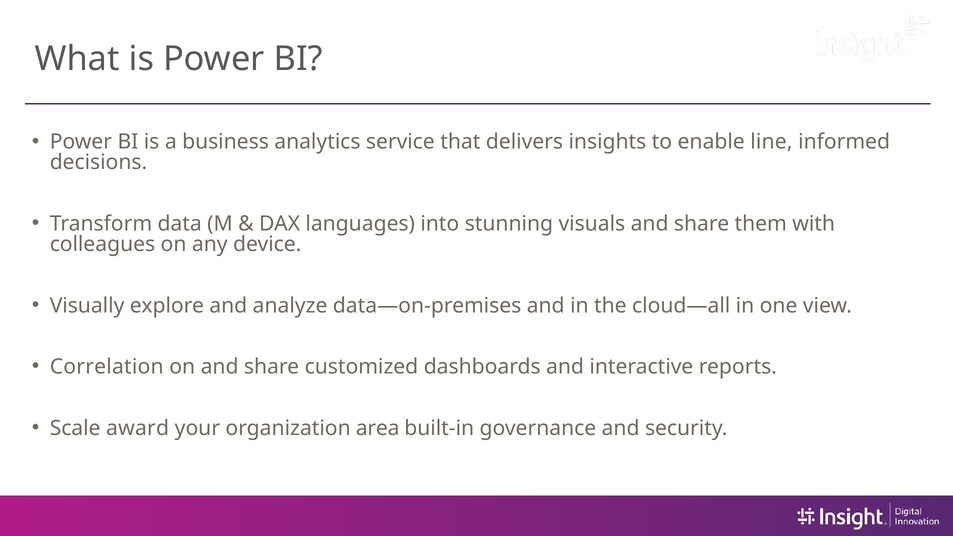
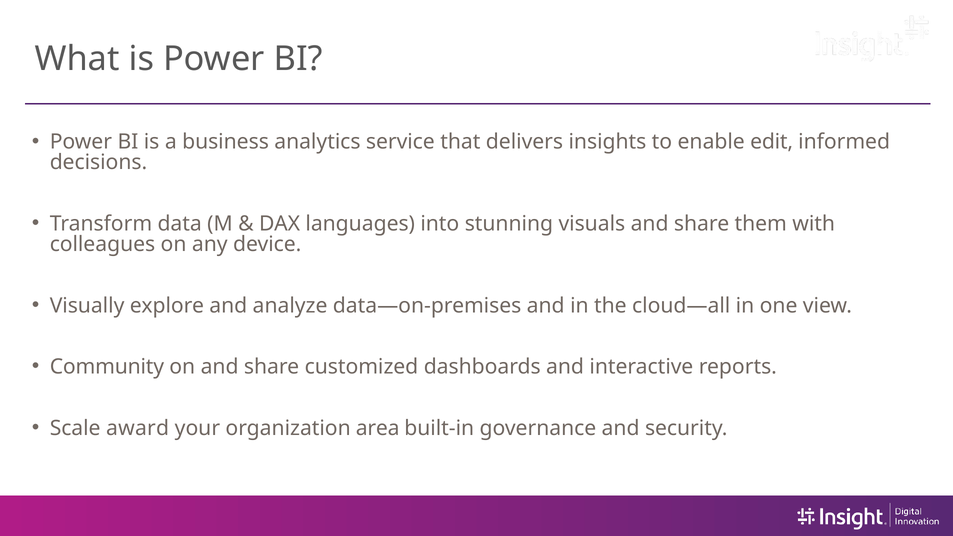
line: line -> edit (772, 142)
Correlation: Correlation -> Community (107, 367)
